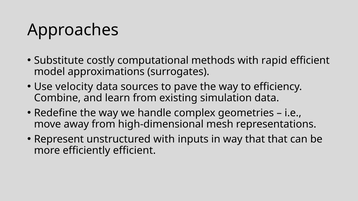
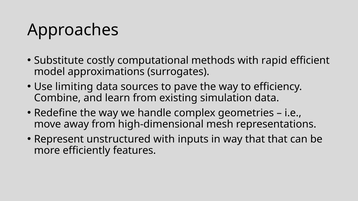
velocity: velocity -> limiting (74, 87)
efficiently efficient: efficient -> features (134, 151)
